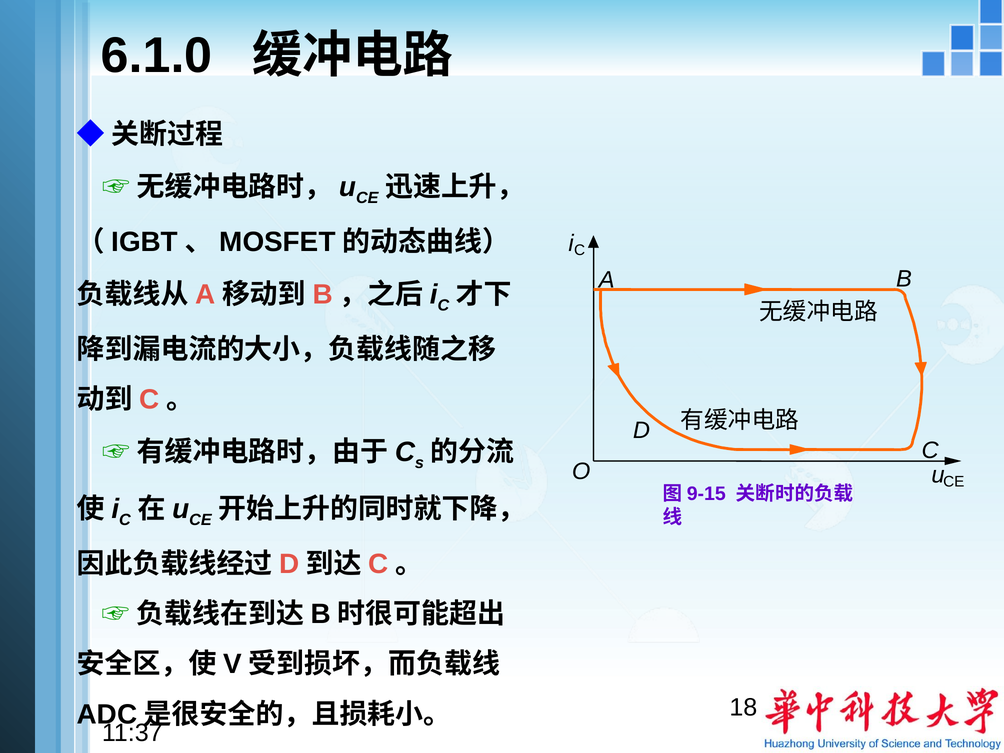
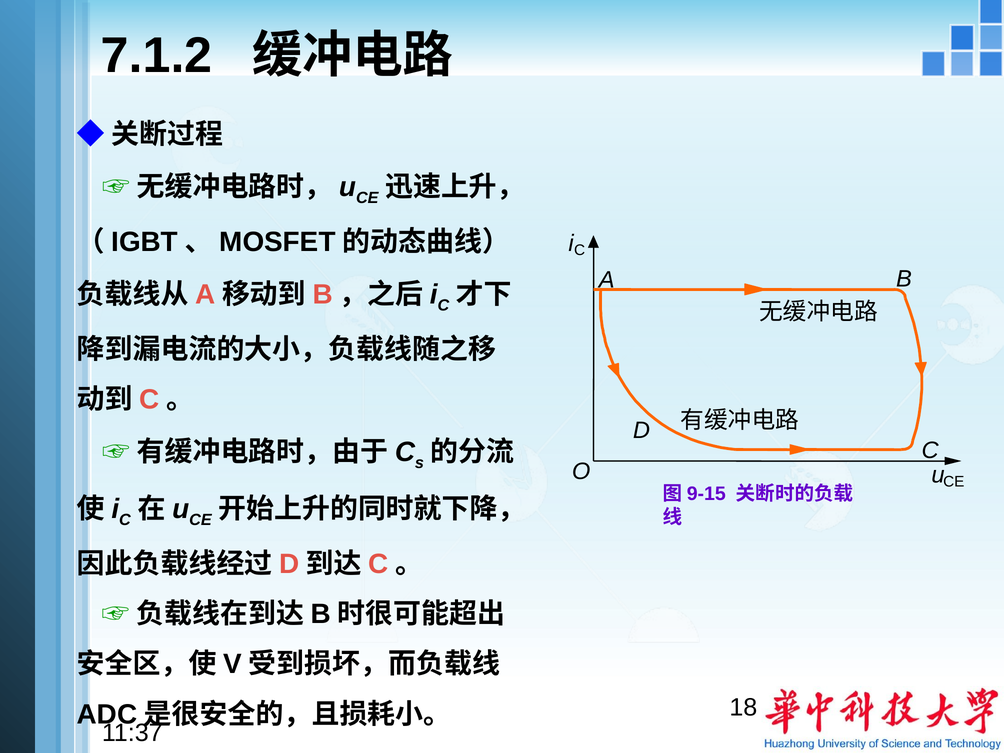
6.1.0: 6.1.0 -> 7.1.2 (157, 56)
